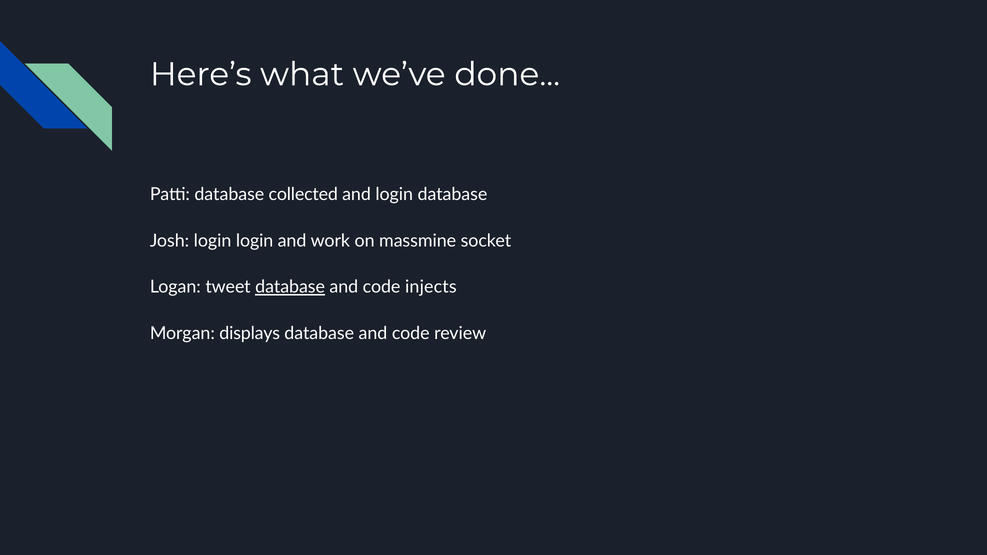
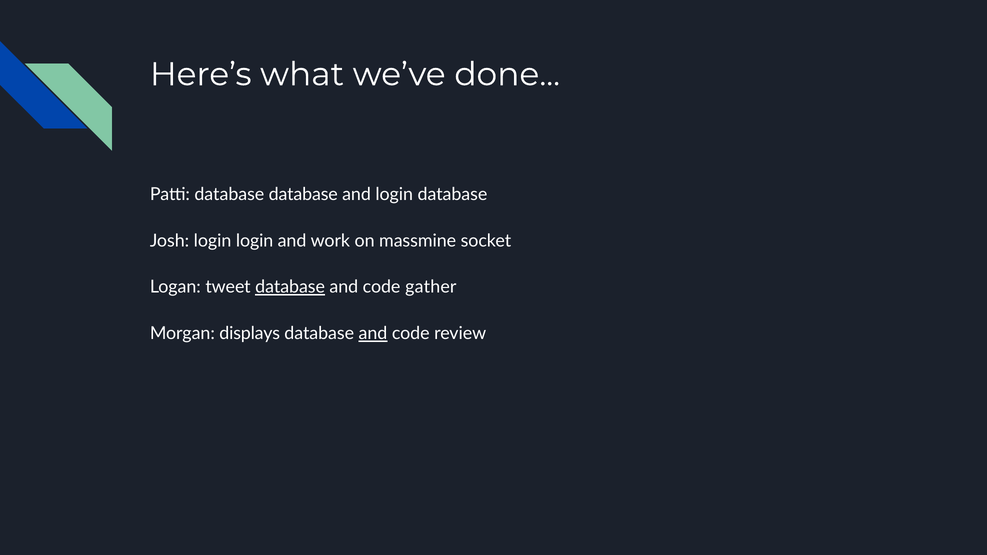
database collected: collected -> database (303, 194)
injects: injects -> gather (431, 287)
and underline: none -> present (373, 334)
